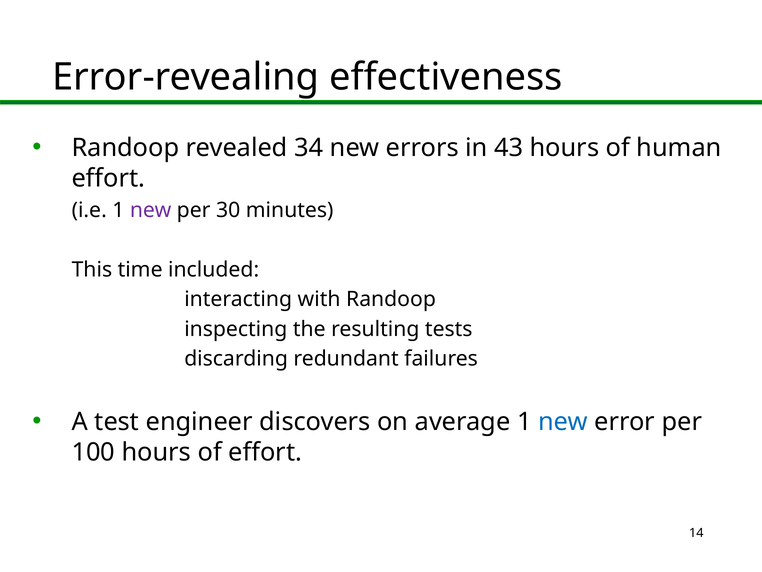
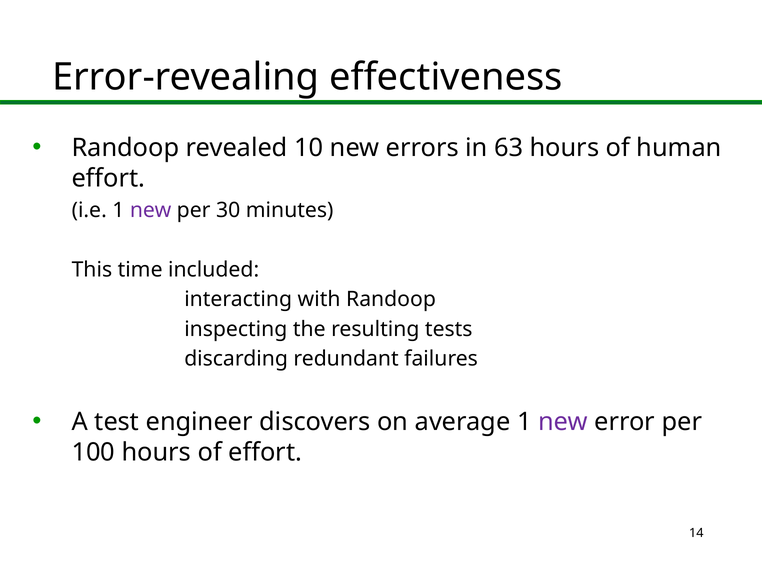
34: 34 -> 10 (309, 148)
43: 43 -> 63 (509, 148)
new colour: blue -> purple (563, 421)
